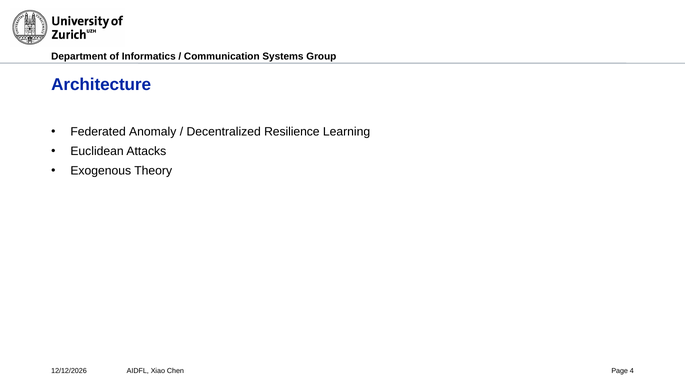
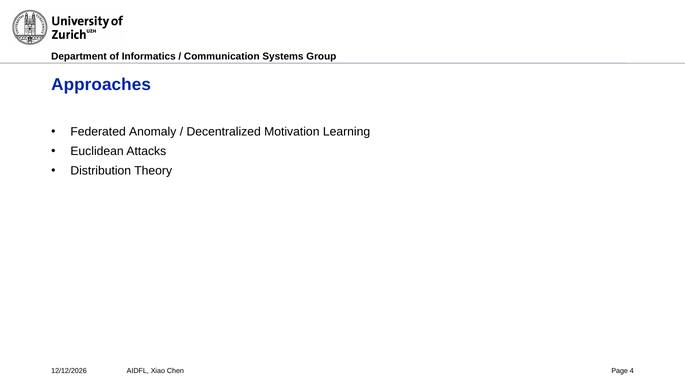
Architecture: Architecture -> Approaches (101, 85)
Resilience: Resilience -> Motivation (292, 132)
Exogenous: Exogenous -> Distribution (101, 171)
